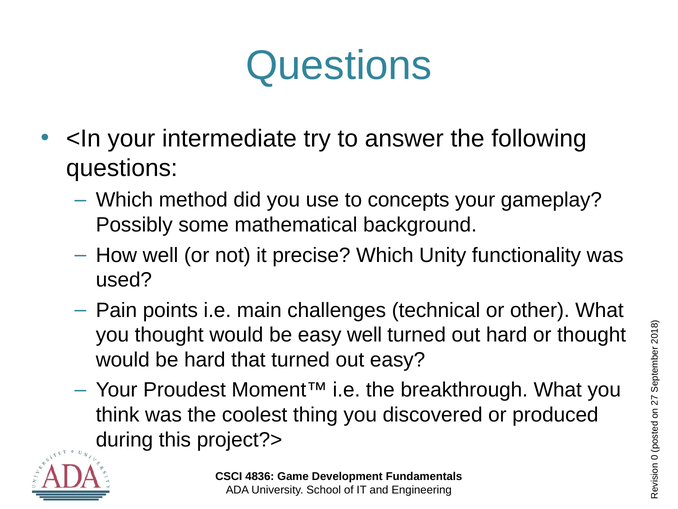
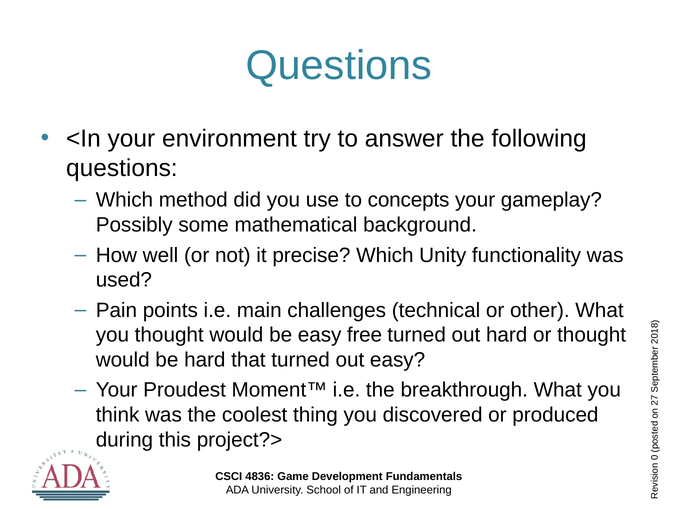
intermediate: intermediate -> environment (229, 138)
easy well: well -> free (365, 335)
